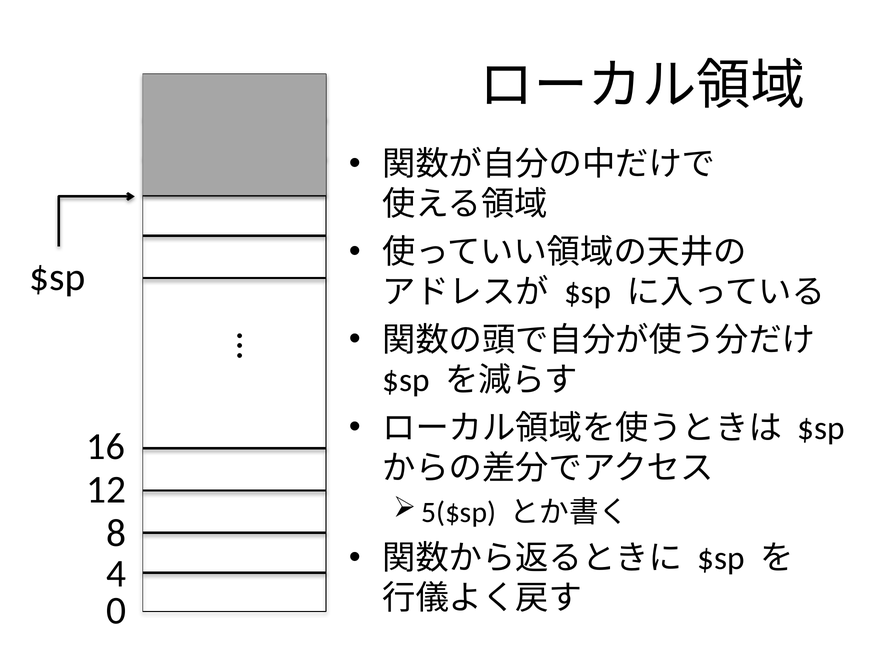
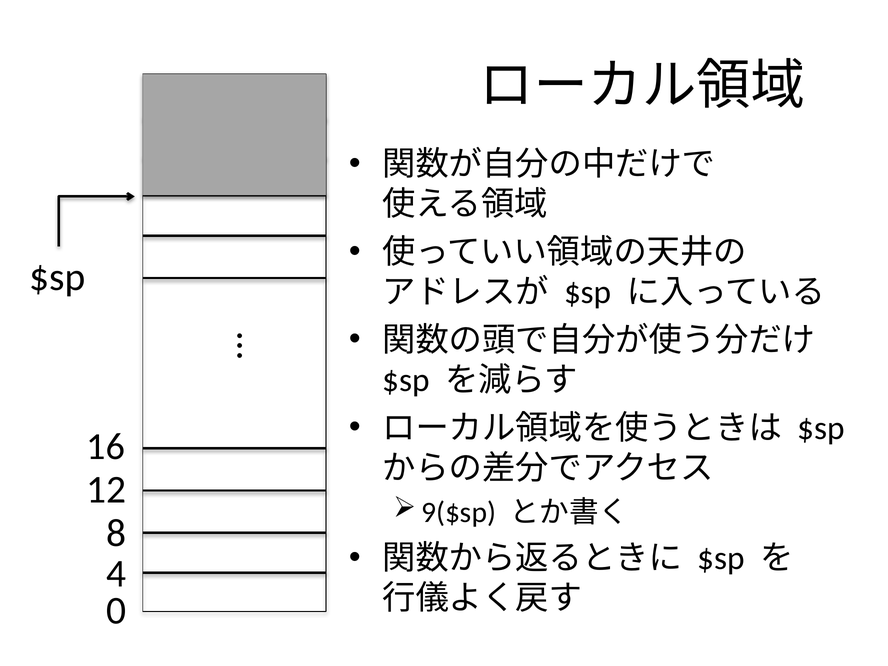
5($sp: 5($sp -> 9($sp (459, 513)
